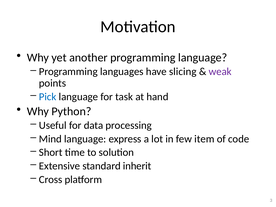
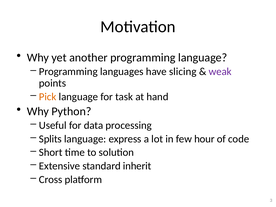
Pick colour: blue -> orange (48, 97)
Mind: Mind -> Splits (50, 139)
item: item -> hour (204, 139)
